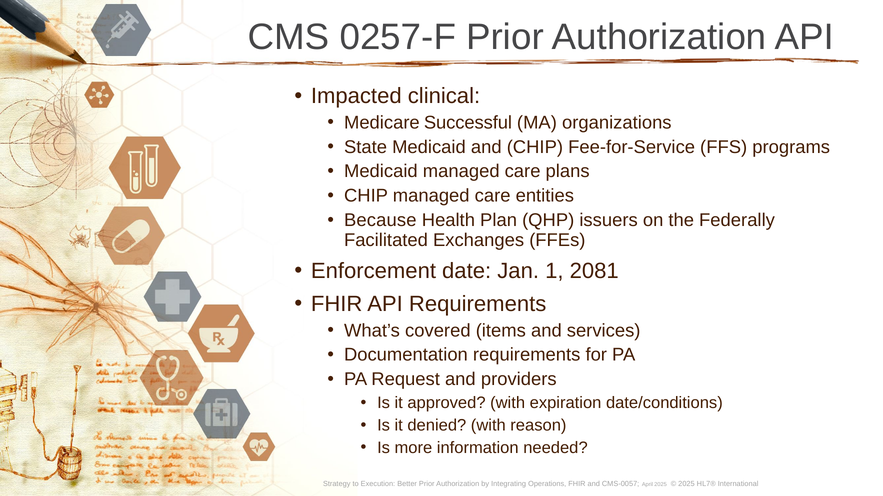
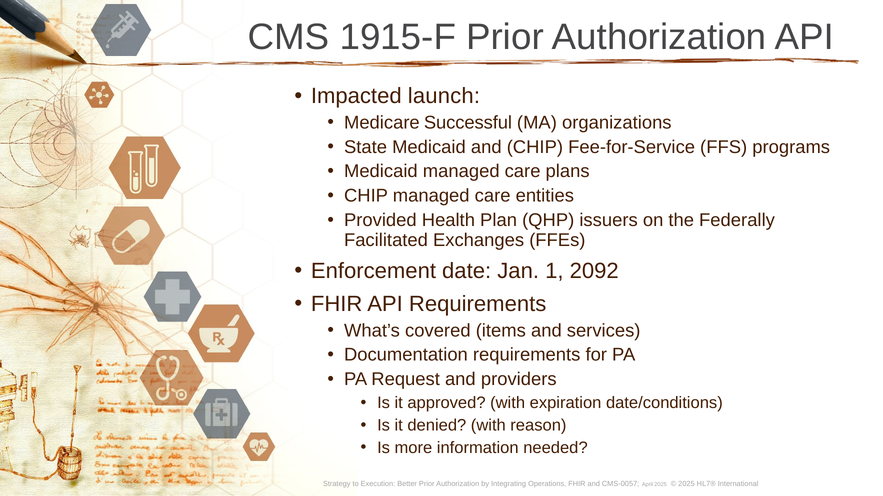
0257-F: 0257-F -> 1915-F (398, 37)
clinical: clinical -> launch (444, 96)
Because: Because -> Provided (380, 221)
2081: 2081 -> 2092 (594, 271)
